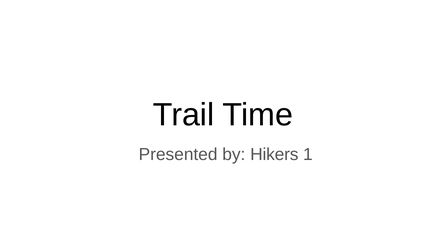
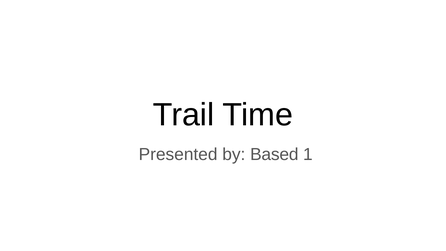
Hikers: Hikers -> Based (274, 154)
